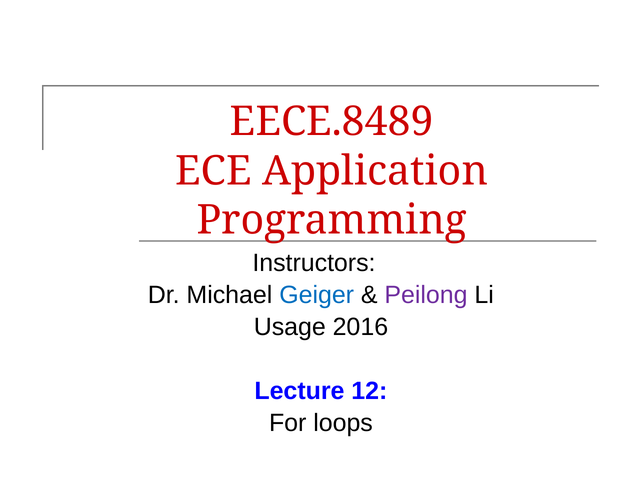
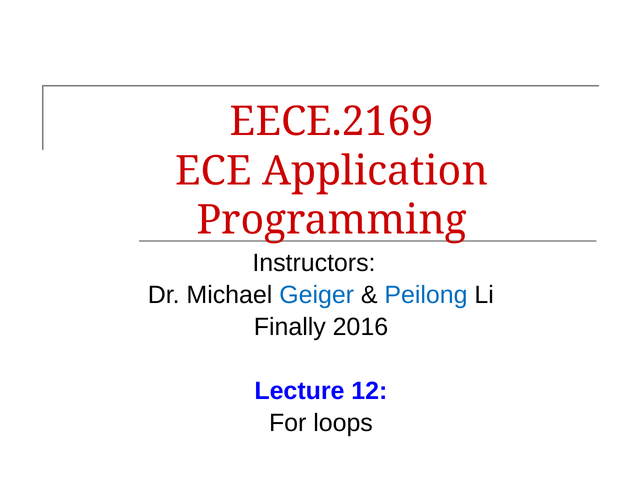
EECE.8489: EECE.8489 -> EECE.2169 (332, 122)
Peilong colour: purple -> blue (426, 295)
Usage: Usage -> Finally (290, 327)
